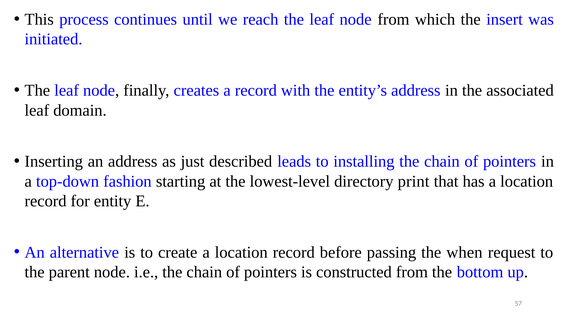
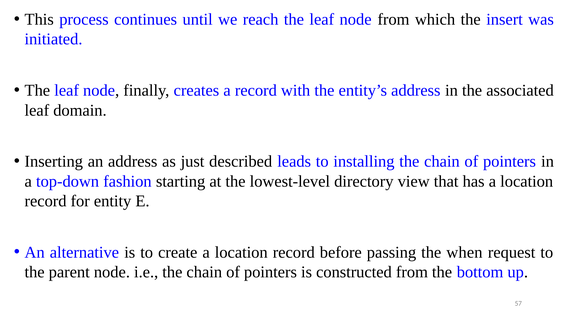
print: print -> view (414, 181)
